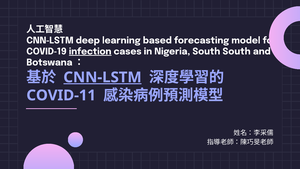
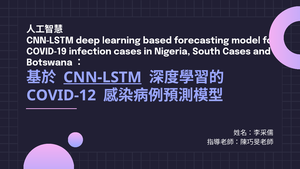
infection underline: present -> none (90, 51)
South South: South -> Cases (237, 51)
COVID‑11: COVID‑11 -> COVID‑12 (61, 95)
